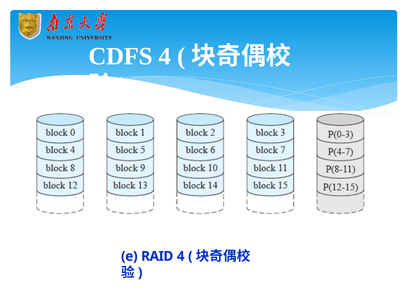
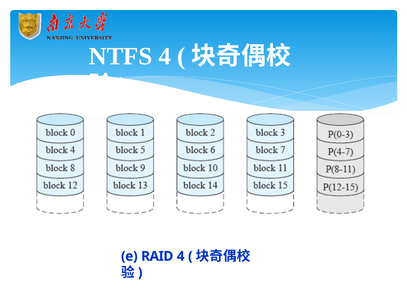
CDFS: CDFS -> NTFS (121, 56)
